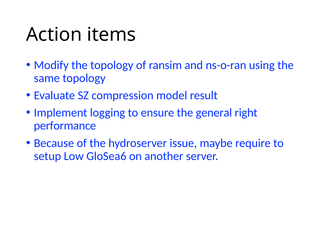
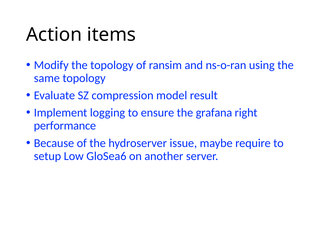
general: general -> grafana (214, 113)
